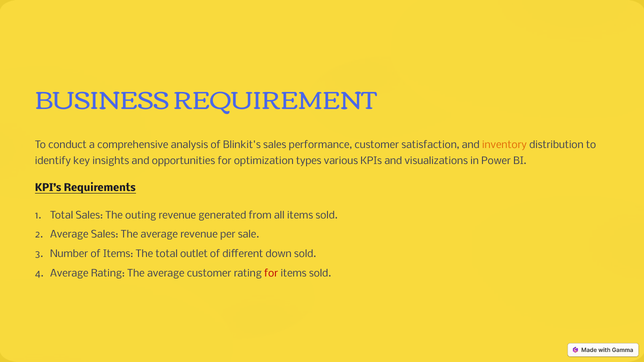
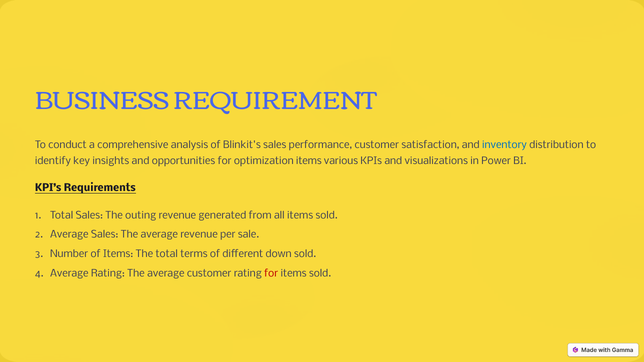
inventory colour: orange -> blue (504, 145)
optimization types: types -> items (309, 161)
outlet: outlet -> terms (194, 254)
